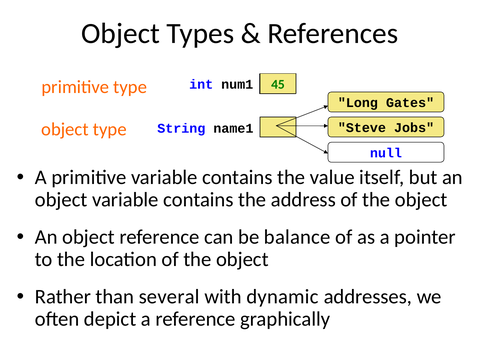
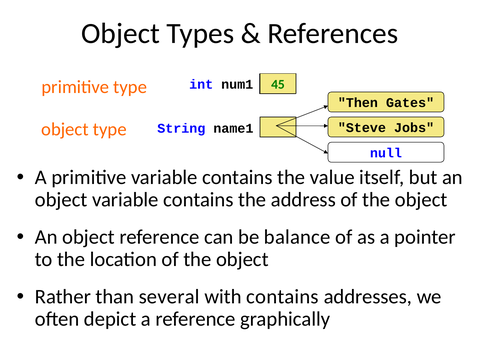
Long: Long -> Then (358, 103)
with dynamic: dynamic -> contains (283, 297)
